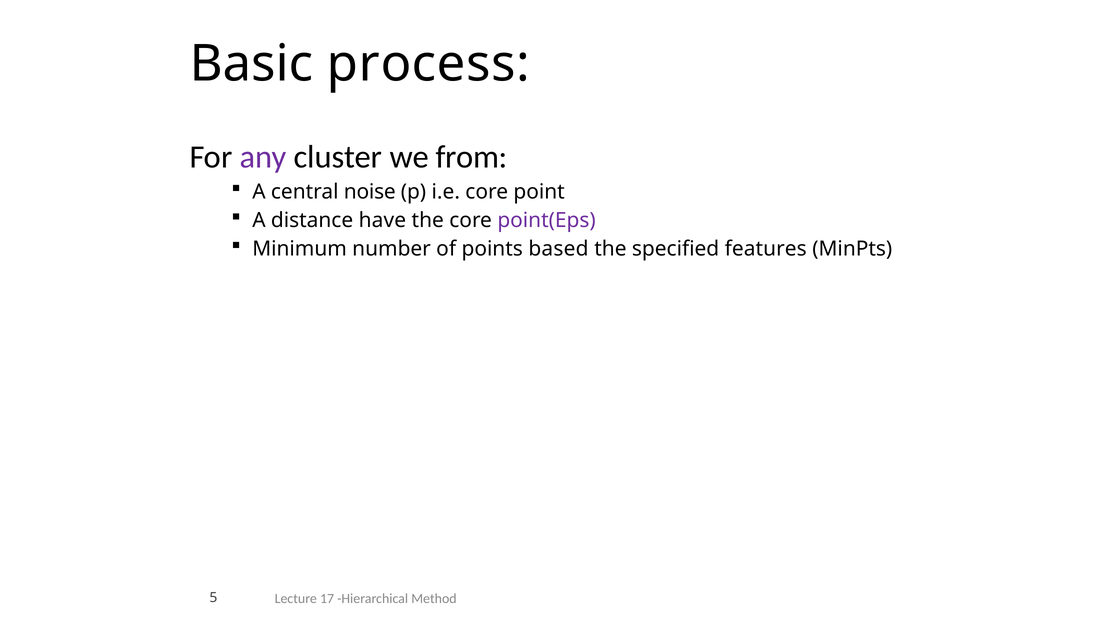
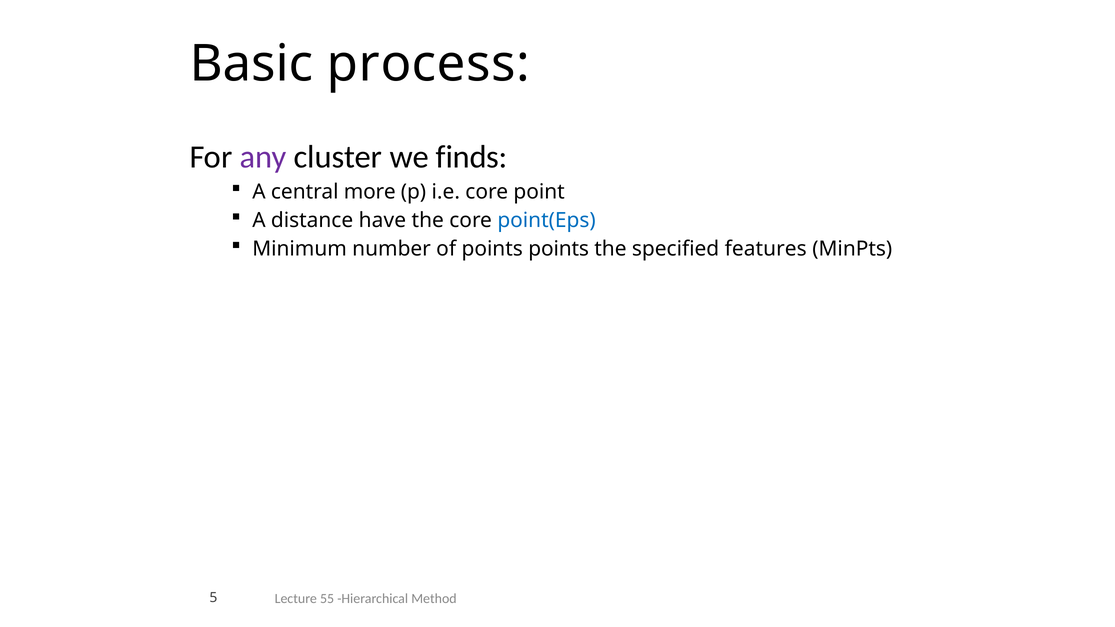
from: from -> finds (472, 157)
noise: noise -> more (370, 192)
point(Eps colour: purple -> blue (547, 220)
points based: based -> points (559, 249)
17: 17 -> 55 (327, 599)
